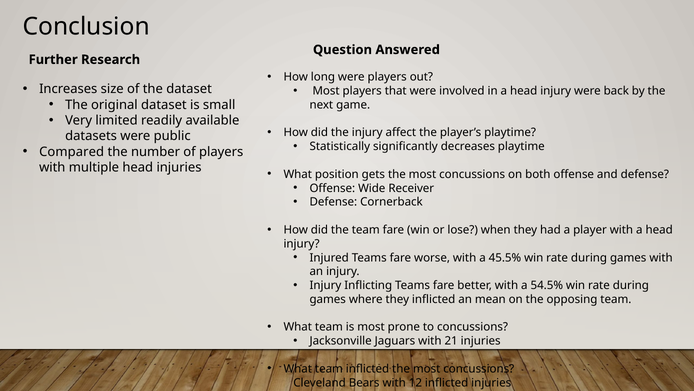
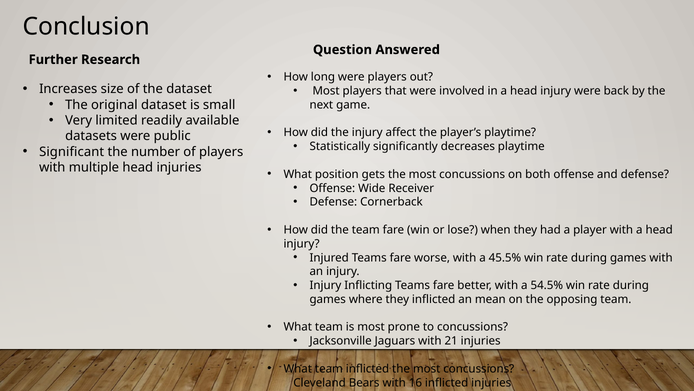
Compared: Compared -> Significant (72, 151)
12: 12 -> 16 (415, 382)
